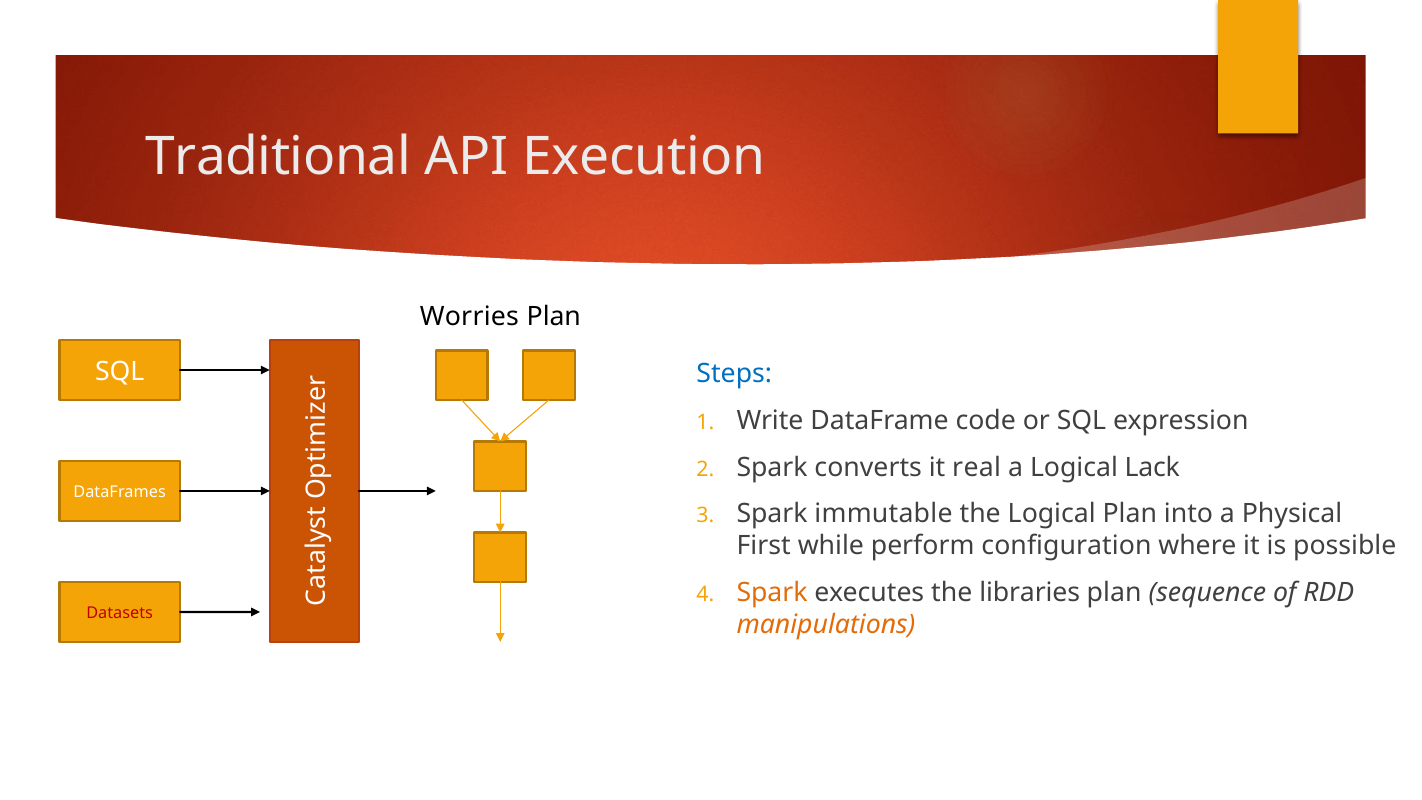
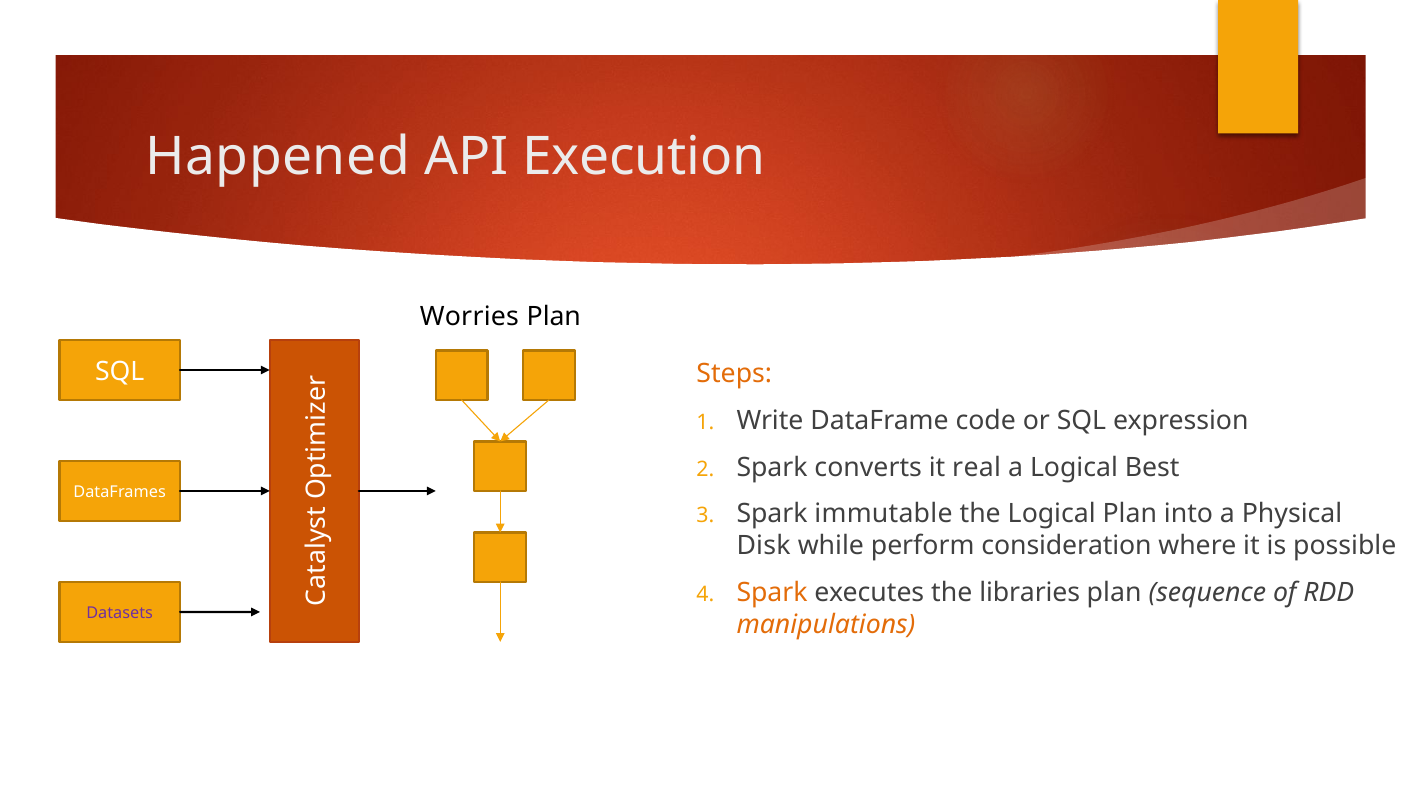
Traditional: Traditional -> Happened (278, 157)
Steps colour: blue -> orange (734, 374)
Lack: Lack -> Best (1152, 467)
First: First -> Disk (764, 546)
configuration: configuration -> consideration (1067, 546)
Datasets colour: red -> purple (120, 613)
